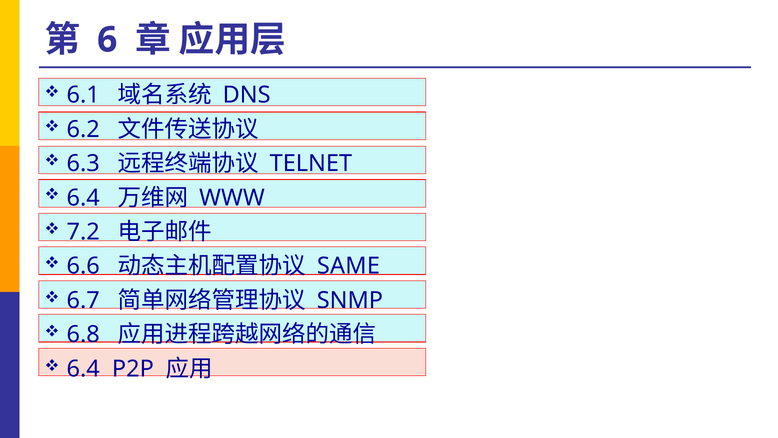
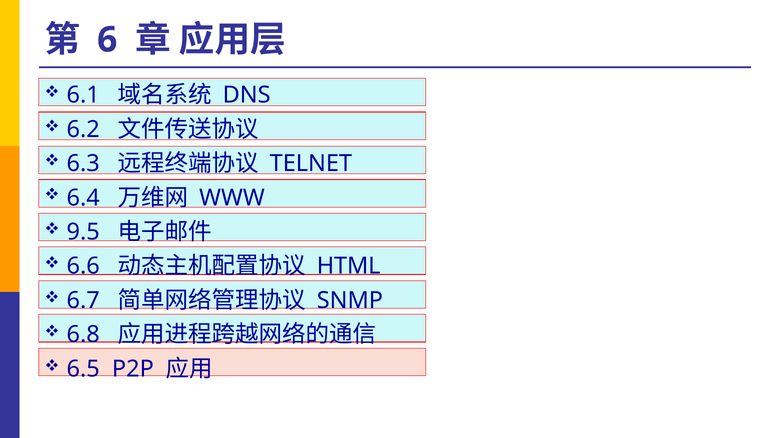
7.2: 7.2 -> 9.5 (83, 232)
SAME: SAME -> HTML (349, 266)
6.4: 6.4 -> 6.5 (83, 368)
